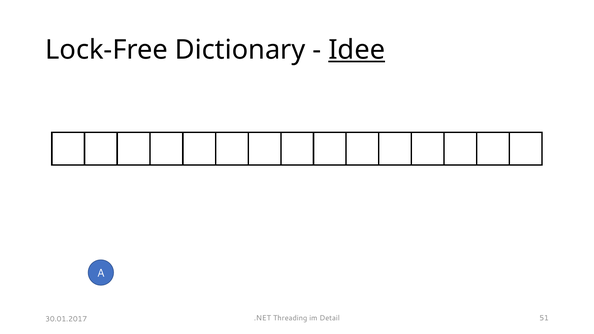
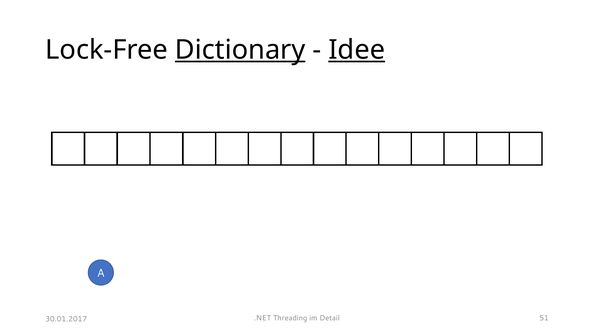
Dictionary underline: none -> present (240, 50)
